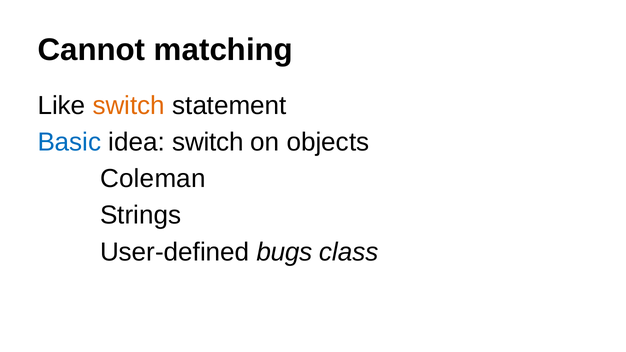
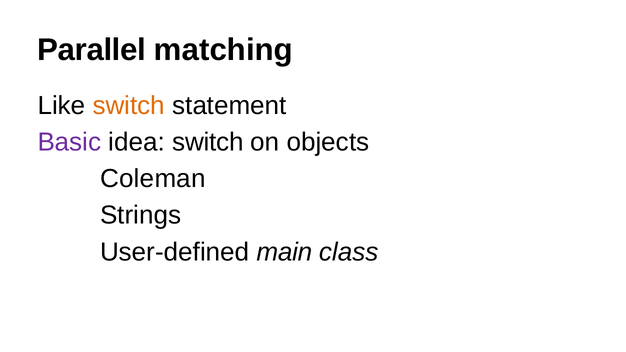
Cannot: Cannot -> Parallel (92, 50)
Basic colour: blue -> purple (69, 142)
bugs: bugs -> main (284, 252)
